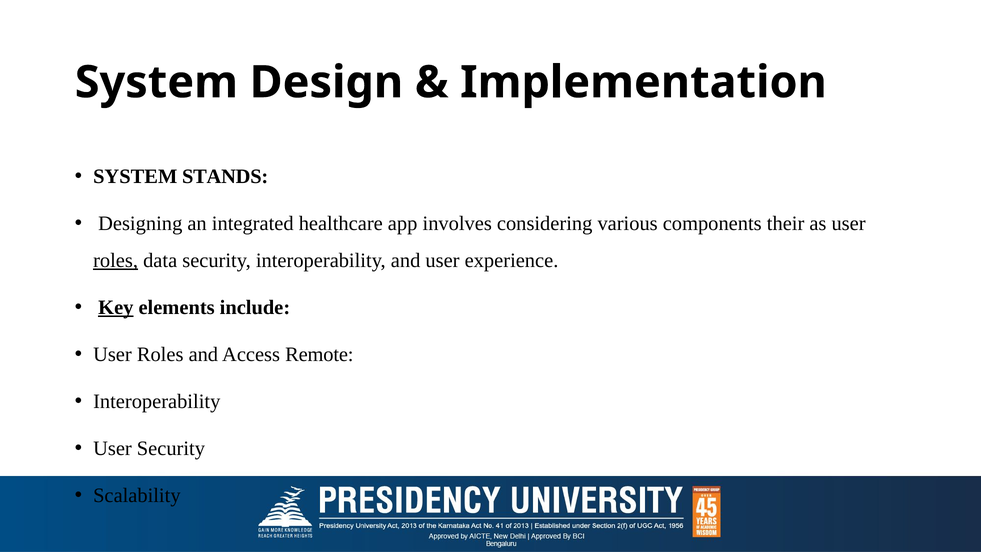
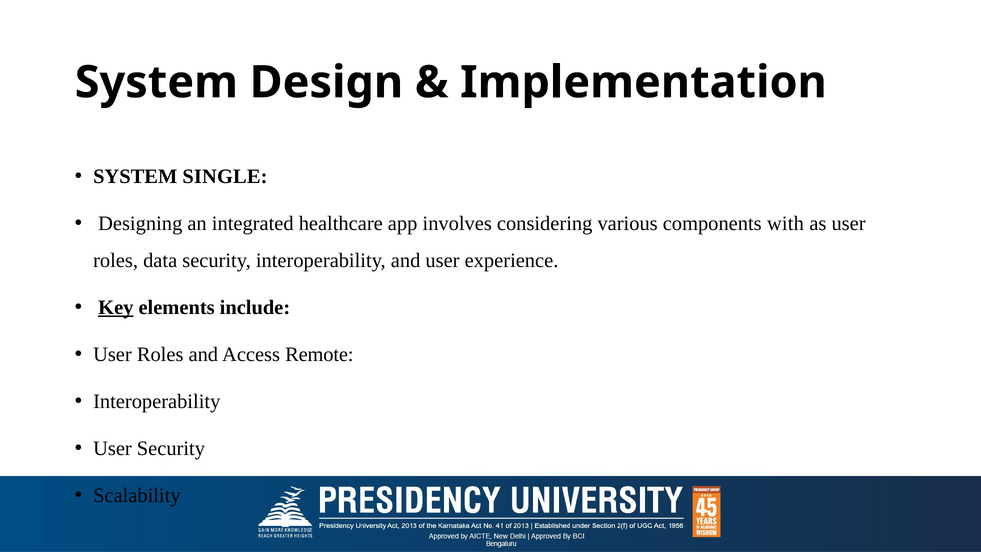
STANDS: STANDS -> SINGLE (225, 177)
their: their -> with (785, 224)
roles underline: present -> none (116, 260)
